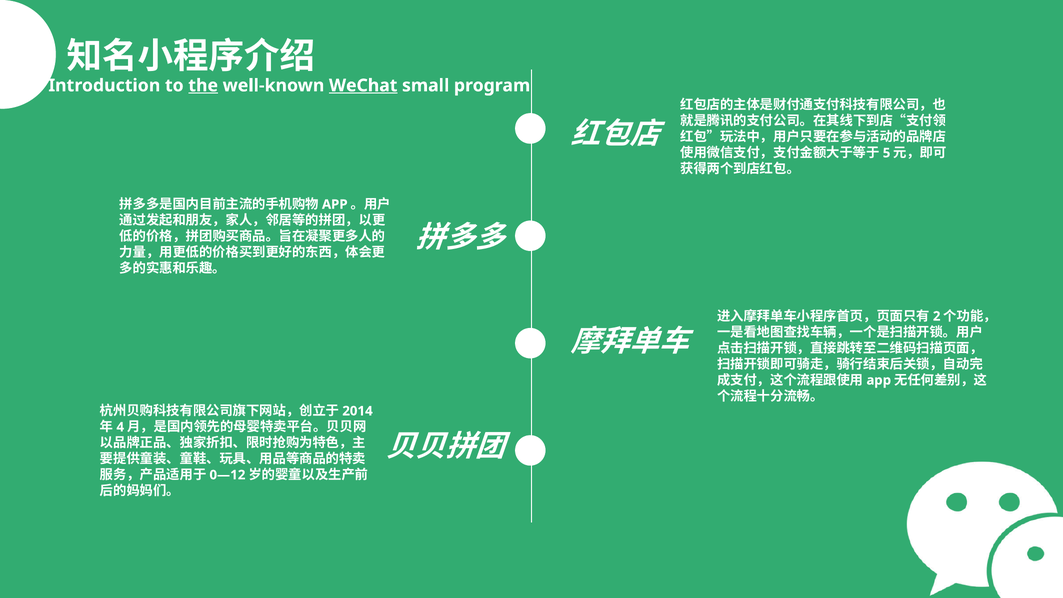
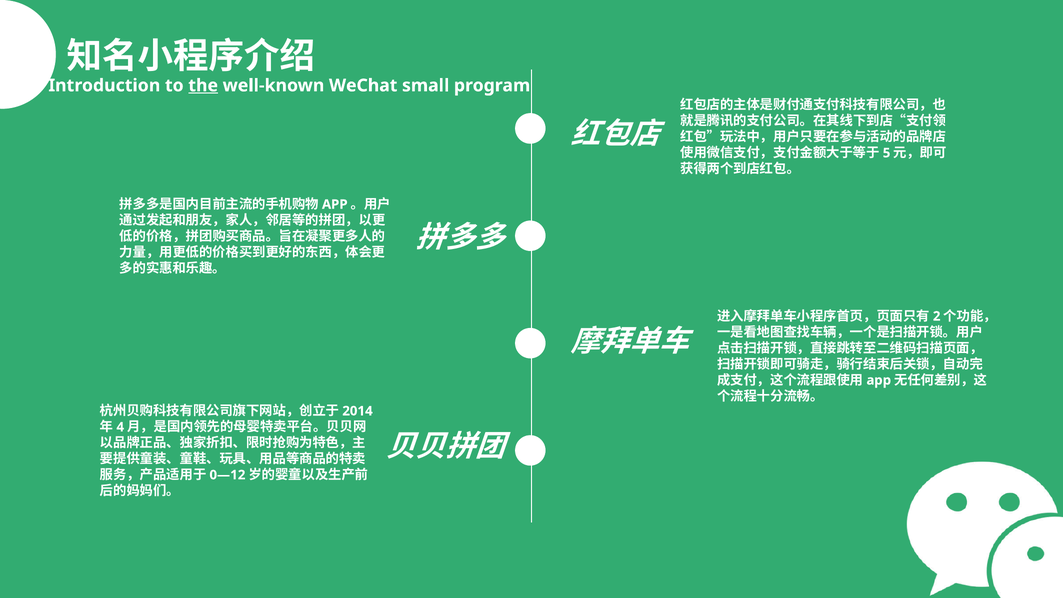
WeChat underline: present -> none (363, 86)
